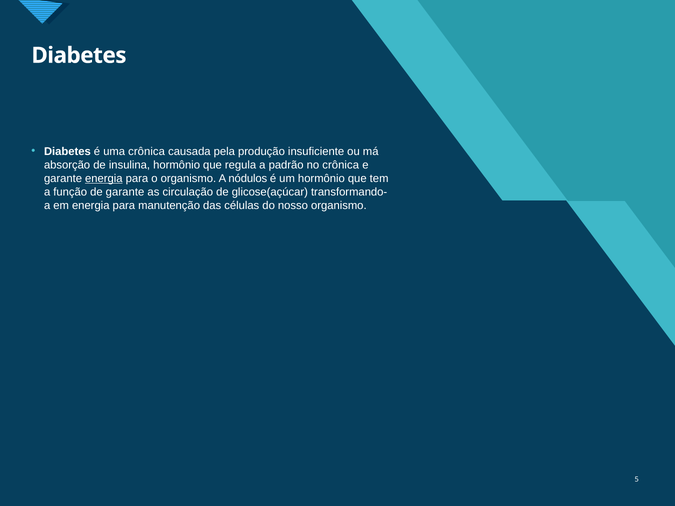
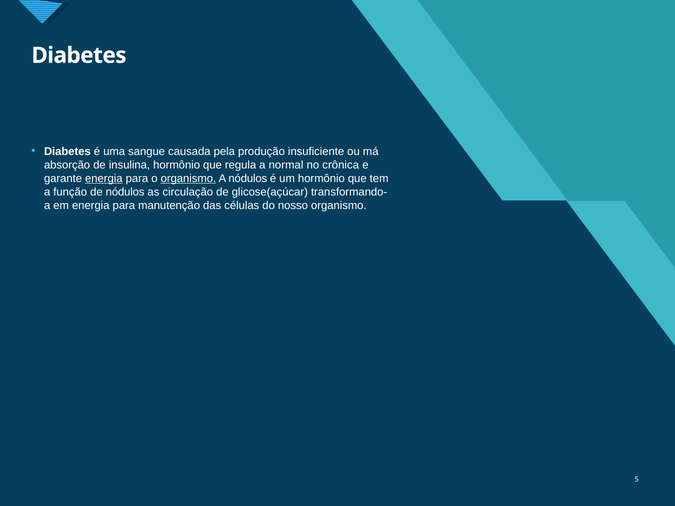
uma crônica: crônica -> sangue (147, 151)
padrão: padrão -> normal (286, 165)
organismo underline: none -> present (188, 178)
de garante: garante -> nódulos (125, 192)
